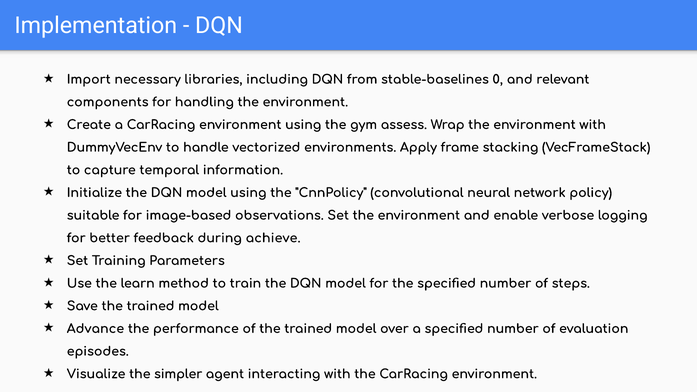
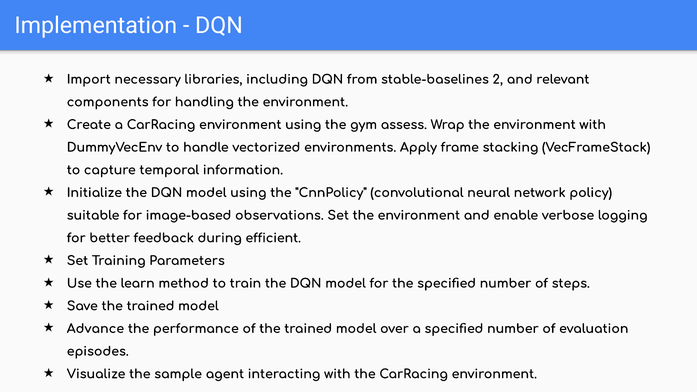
0: 0 -> 2 (498, 80)
achieve: achieve -> efficient (273, 238)
simpler: simpler -> sample (178, 374)
